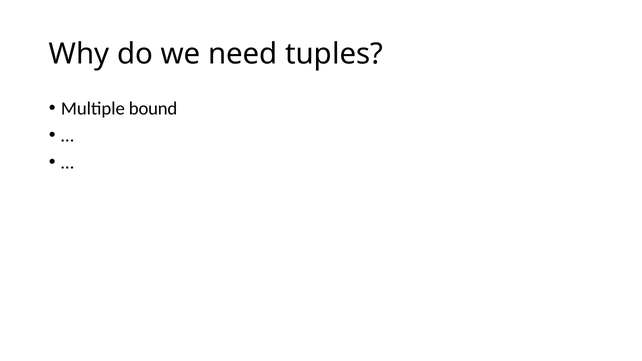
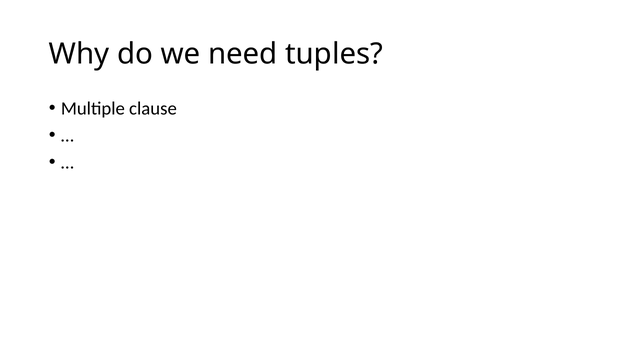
bound: bound -> clause (153, 109)
